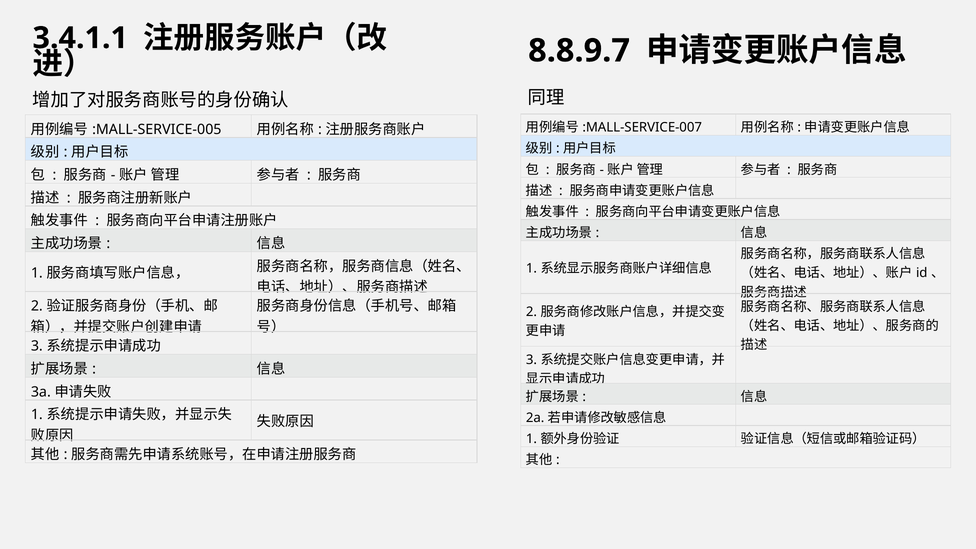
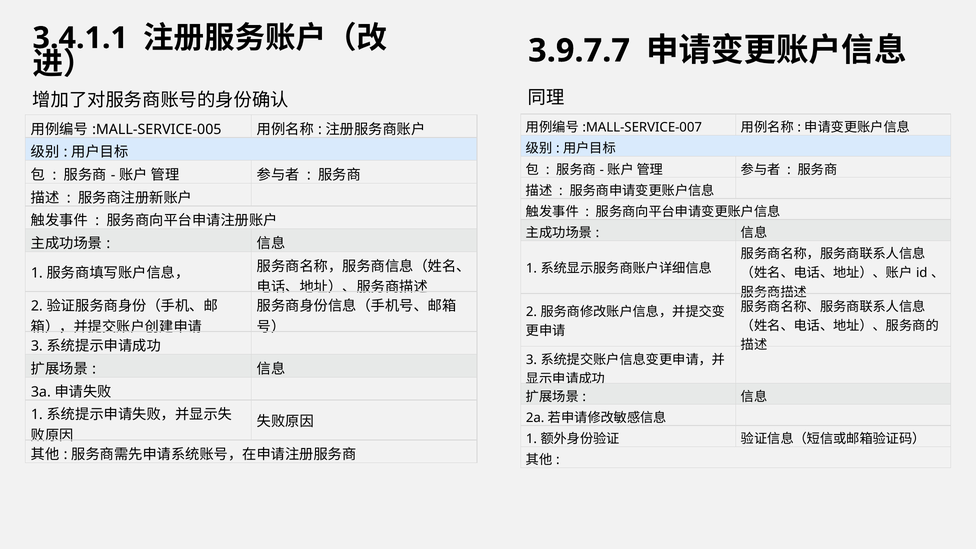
8.8.9.7: 8.8.9.7 -> 3.9.7.7 (579, 51)
